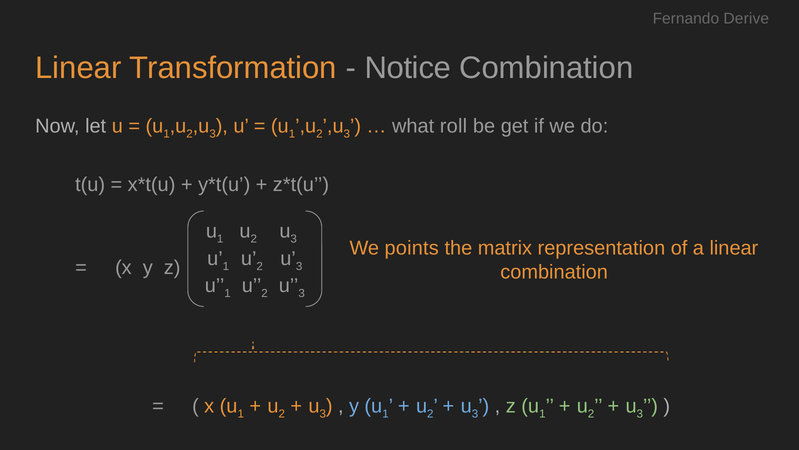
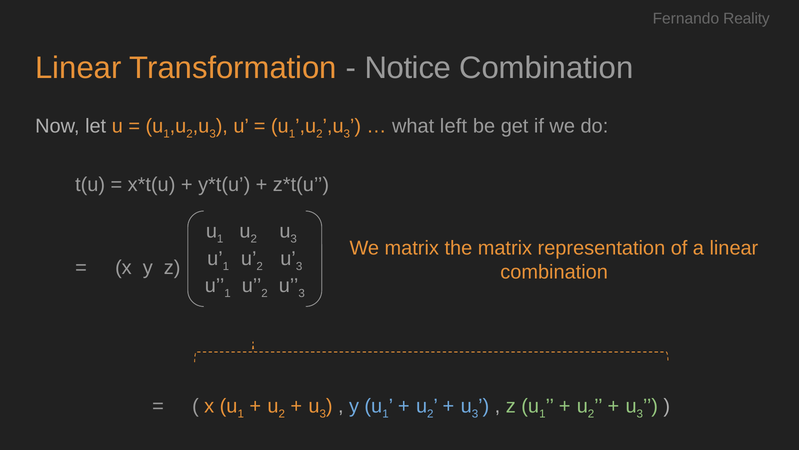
Derive: Derive -> Reality (746, 18)
roll: roll -> left (453, 126)
We points: points -> matrix (412, 248)
